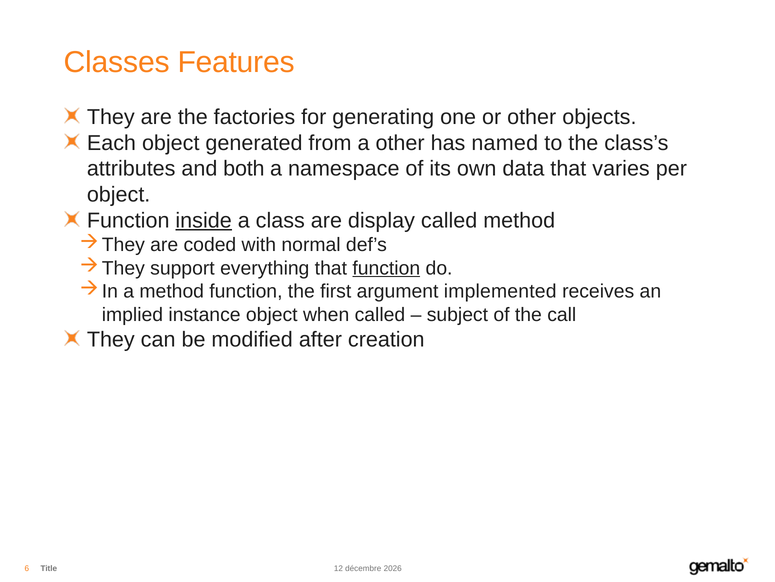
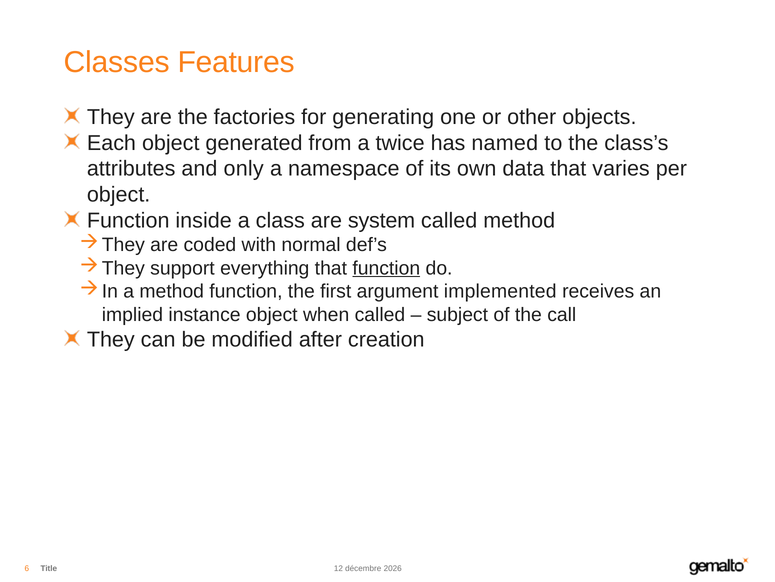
a other: other -> twice (400, 143)
both: both -> only (244, 169)
inside underline: present -> none (204, 220)
display: display -> system (382, 220)
